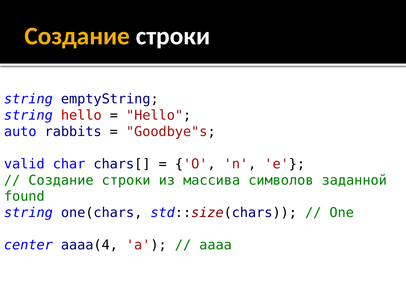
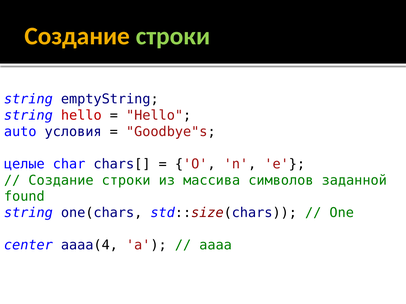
строки colour: white -> light green (173, 36)
rabbits: rabbits -> условия (73, 132)
valid: valid -> целые (24, 164)
